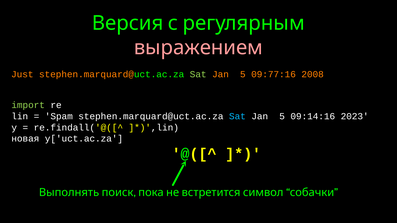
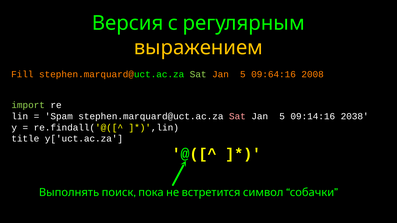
выражением colour: pink -> yellow (198, 48)
Just: Just -> Fill (22, 74)
09:77:16: 09:77:16 -> 09:64:16 (274, 74)
Sat colour: light blue -> pink (237, 116)
2023: 2023 -> 2038 (355, 116)
новая: новая -> title (25, 139)
